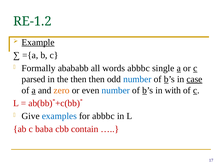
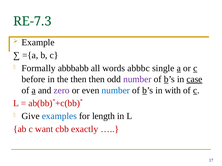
RE-1.2: RE-1.2 -> RE-7.3 (32, 21)
Example underline: present -> none (38, 42)
abababb: abababb -> abbbabb (73, 68)
parsed: parsed -> before (33, 79)
number colour: blue -> purple (137, 79)
zero colour: orange -> purple (62, 91)
for abbbc: abbbc -> length (104, 116)
baba: baba -> want (44, 129)
contain: contain -> exactly (85, 129)
